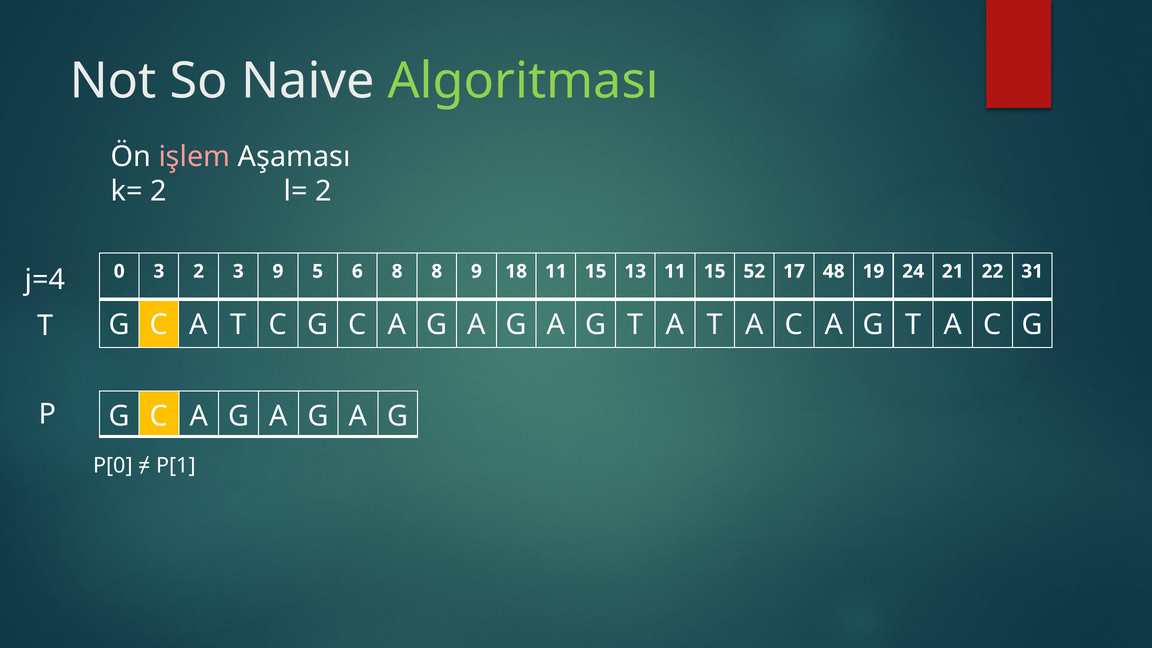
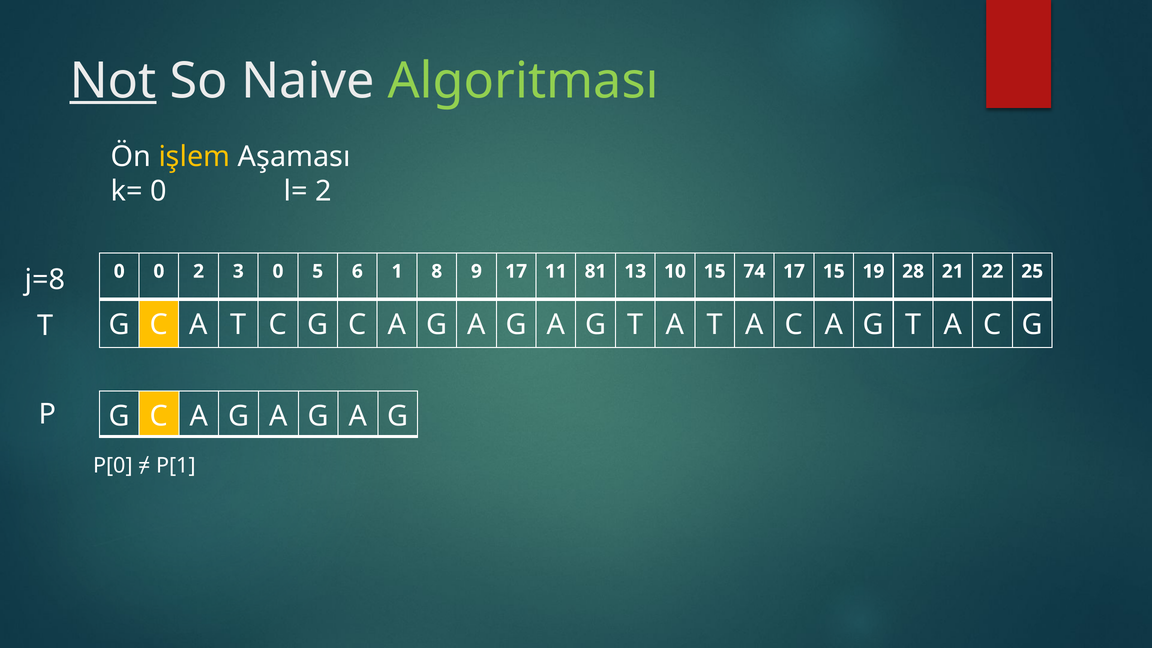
Not underline: none -> present (113, 81)
işlem colour: pink -> yellow (194, 157)
k= 2: 2 -> 0 (158, 191)
0 3: 3 -> 0 (159, 271)
3 9: 9 -> 0 (278, 271)
6 8: 8 -> 1 (397, 271)
9 18: 18 -> 17 (516, 271)
15: 15 -> 81 (596, 271)
13 11: 11 -> 10 (675, 271)
52: 52 -> 74 (754, 271)
17 48: 48 -> 15 (834, 271)
24: 24 -> 28 (913, 271)
31: 31 -> 25 (1032, 271)
j=4: j=4 -> j=8 (45, 280)
